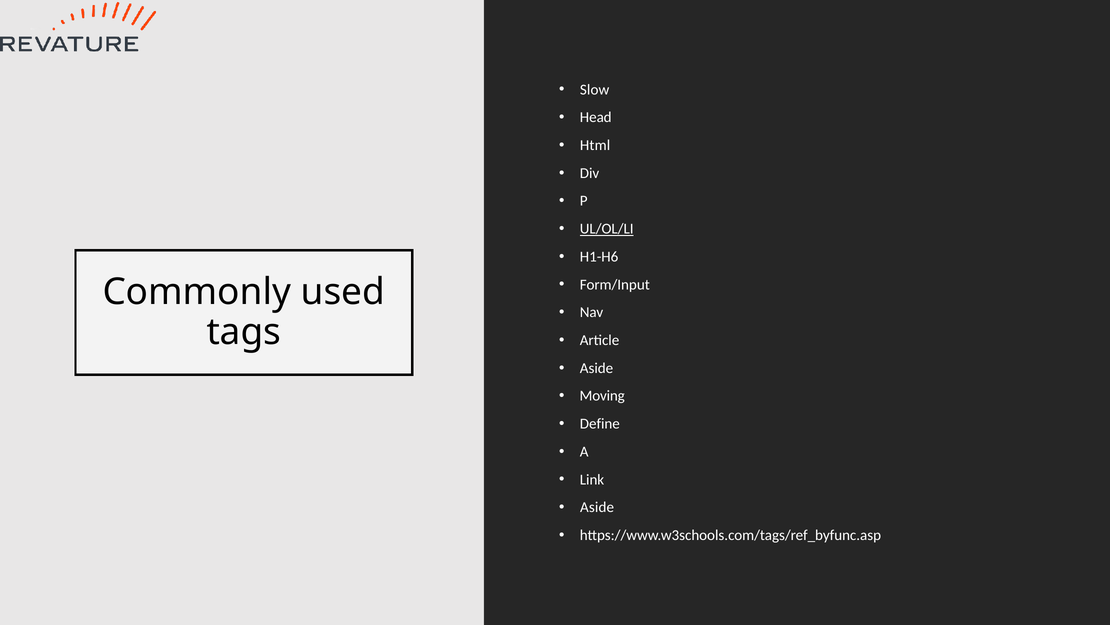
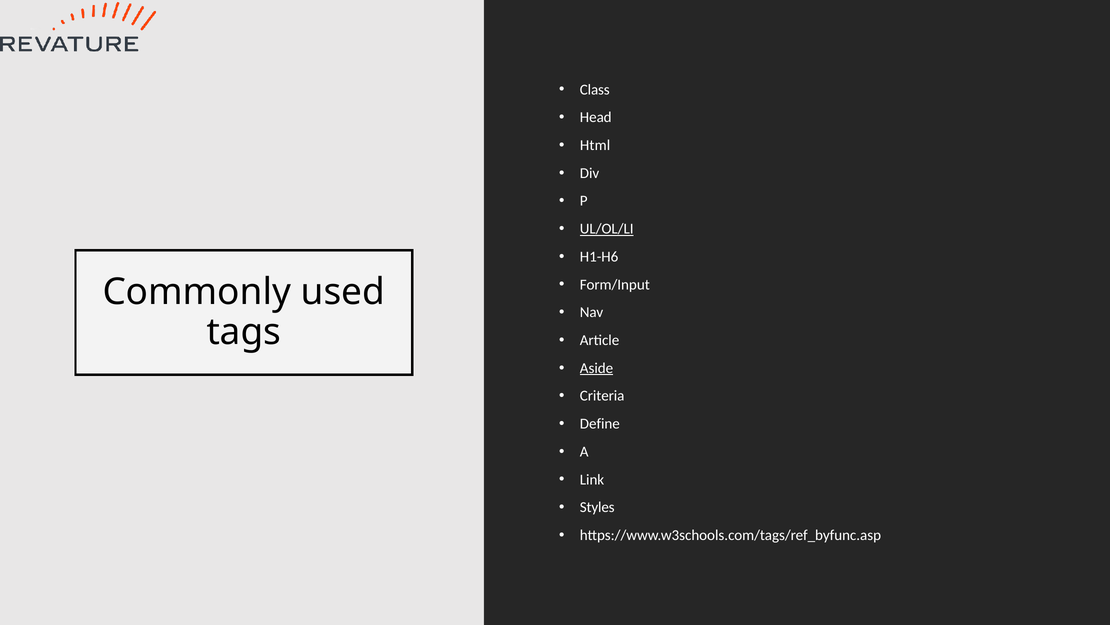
Slow: Slow -> Class (595, 89)
Aside underline: none -> present (597, 368)
Moving: Moving -> Criteria (602, 396)
Aside: Aside -> Styles (597, 507)
